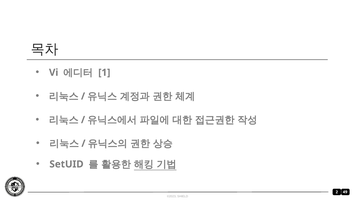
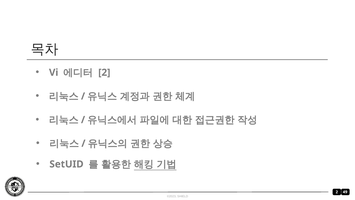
1: 1 -> 2 (104, 72)
